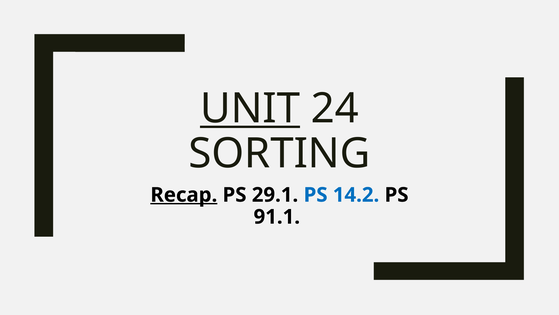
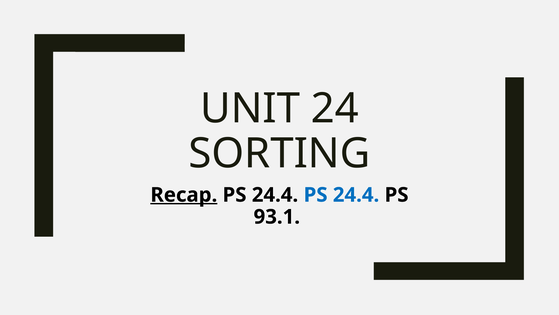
UNIT underline: present -> none (250, 109)
29.1: 29.1 -> 24.4 (275, 195)
14.2: 14.2 -> 24.4 (356, 195)
91.1: 91.1 -> 93.1 (277, 216)
